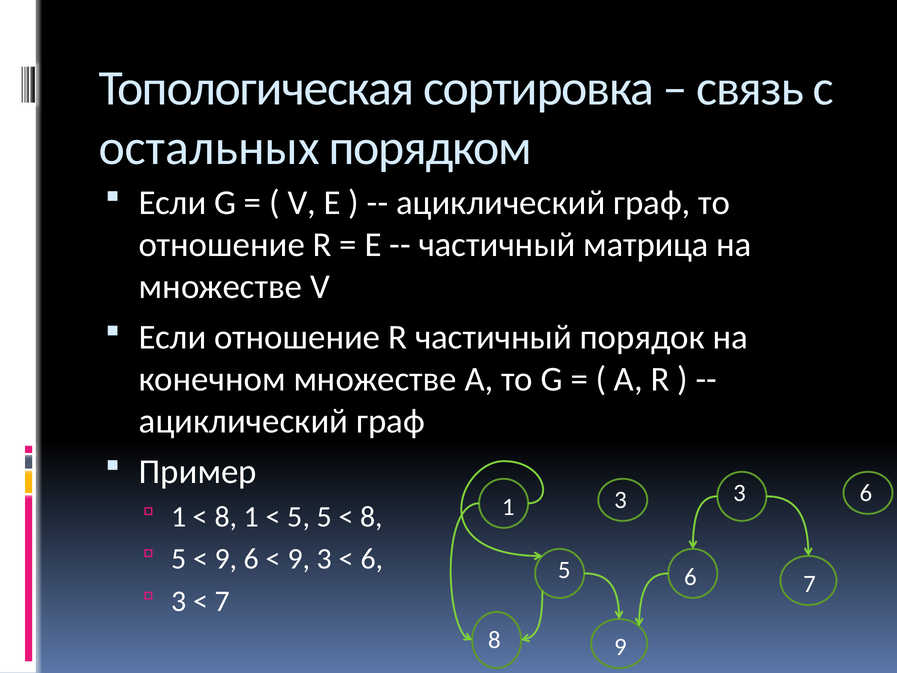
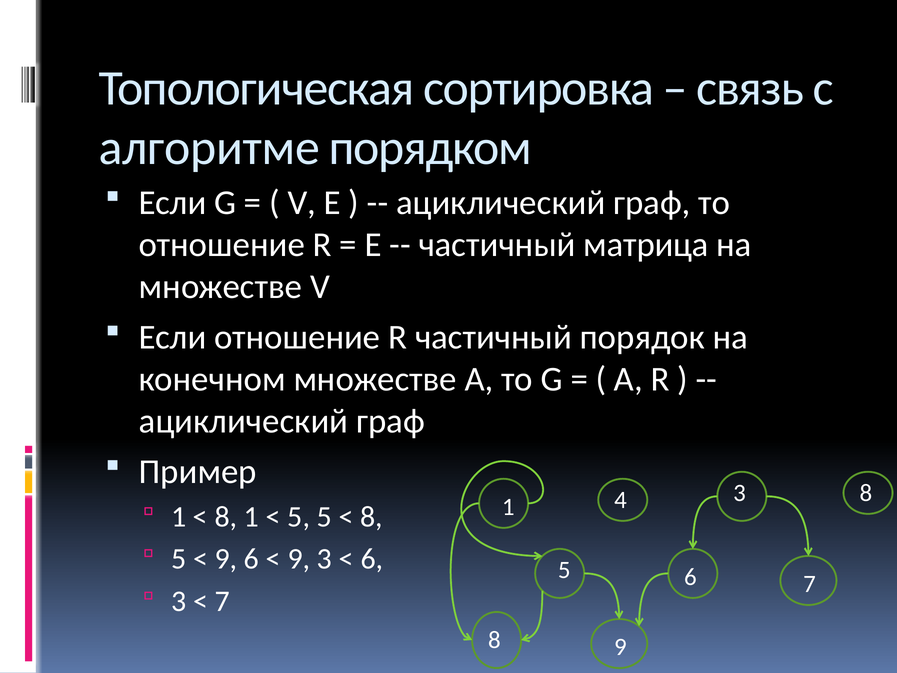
остальных: остальных -> алгоритме (209, 148)
1 3: 3 -> 4 (621, 500)
3 6: 6 -> 8 (866, 493)
